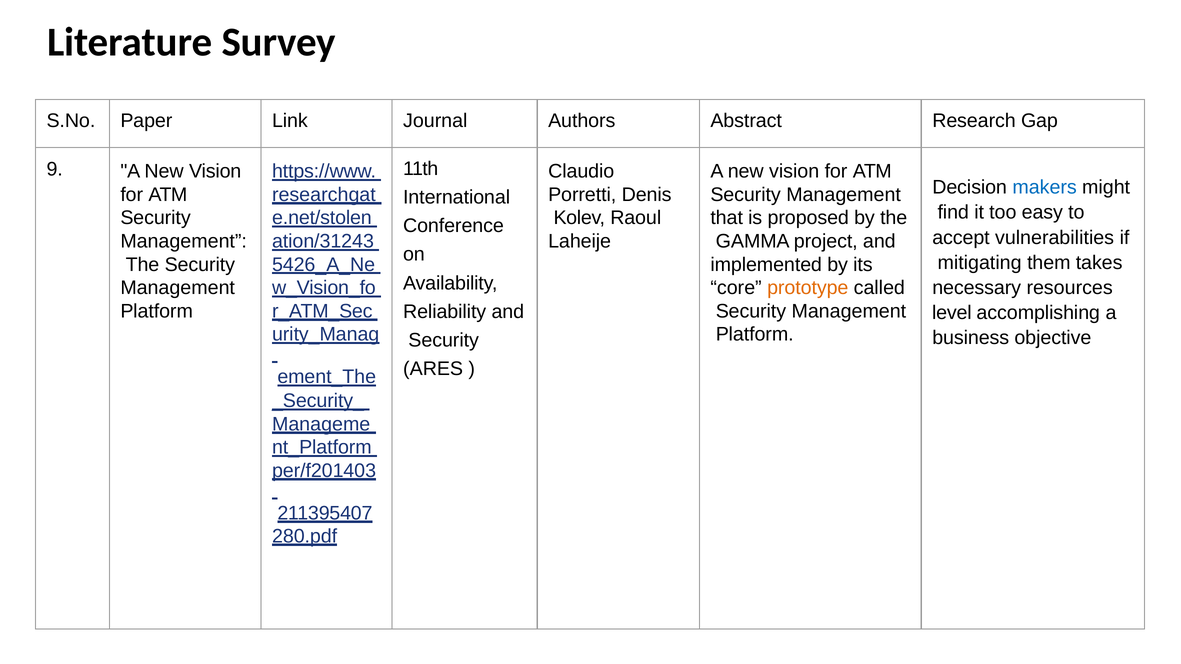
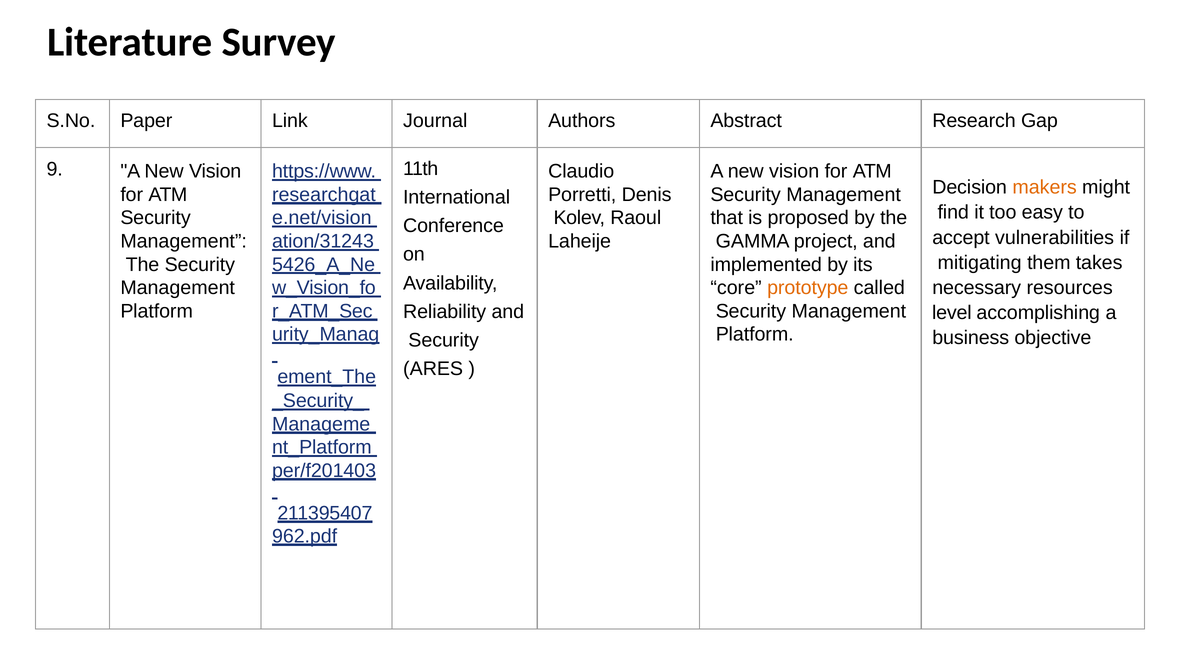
makers colour: blue -> orange (1045, 187)
e.net/stolen: e.net/stolen -> e.net/vision (322, 218)
280.pdf: 280.pdf -> 962.pdf (305, 536)
